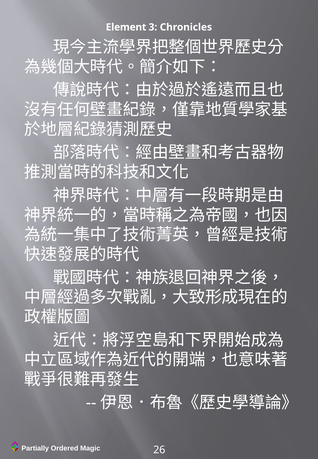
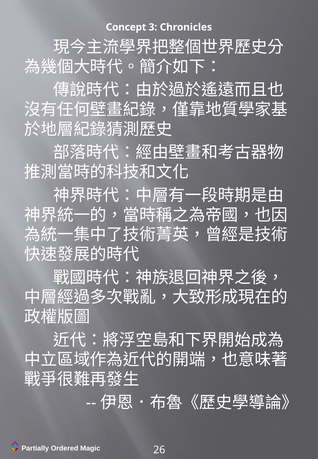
Element: Element -> Concept (126, 27)
